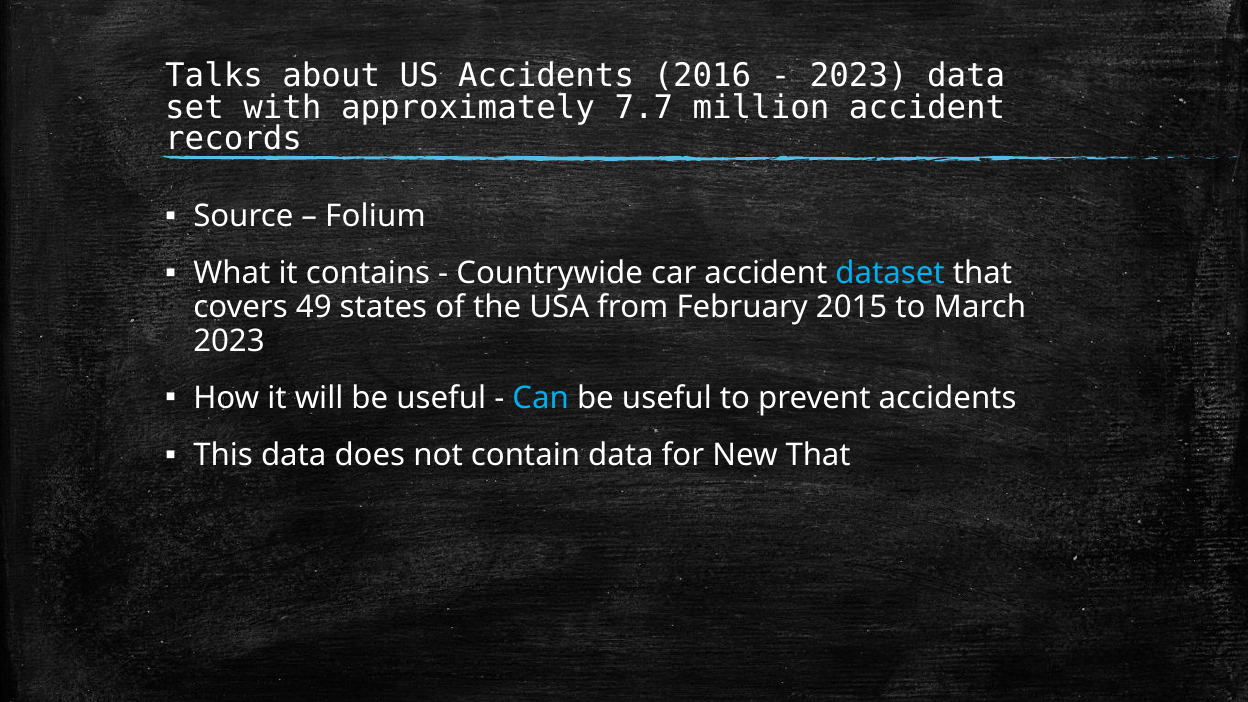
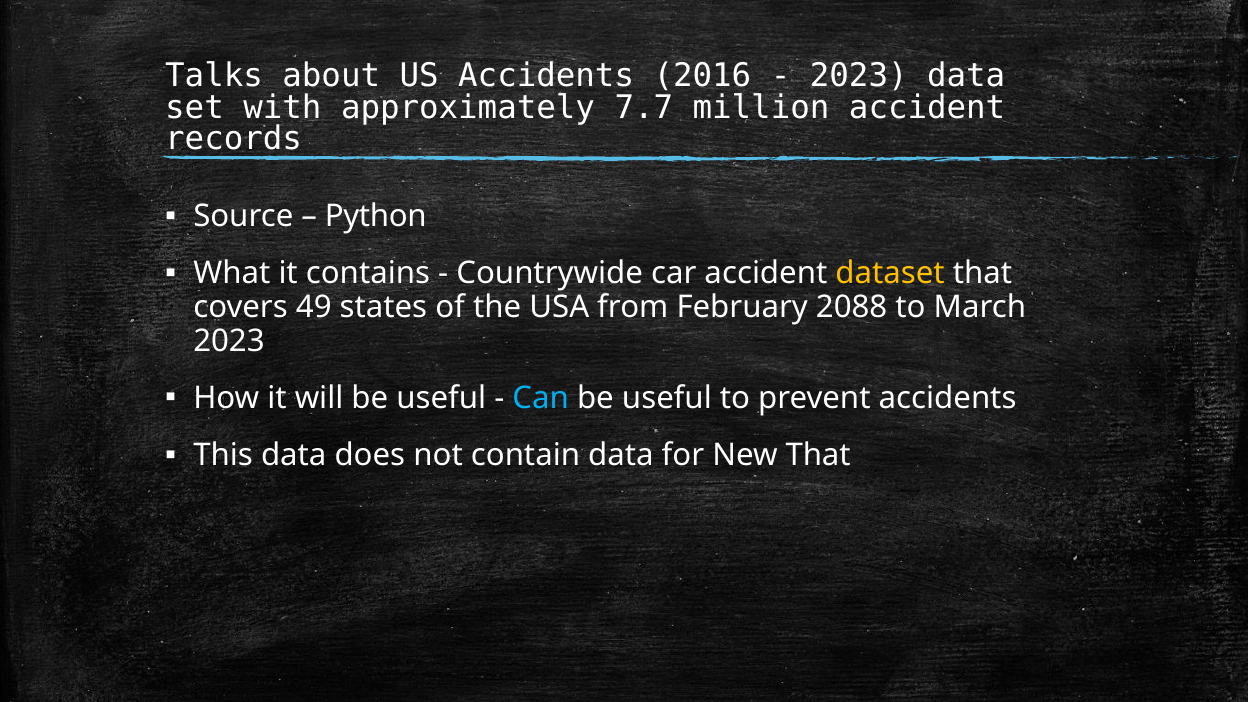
Folium: Folium -> Python (376, 216)
dataset colour: light blue -> yellow (890, 274)
2015: 2015 -> 2088 (852, 307)
